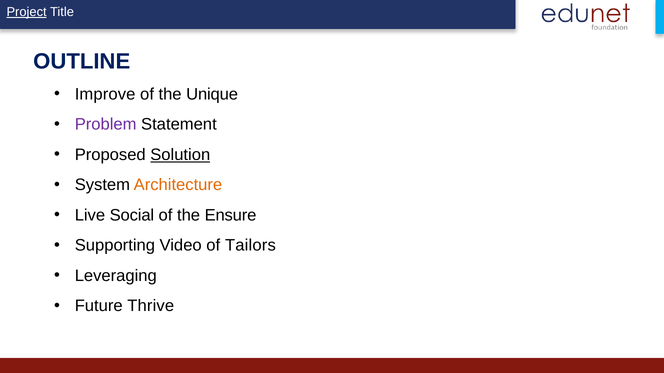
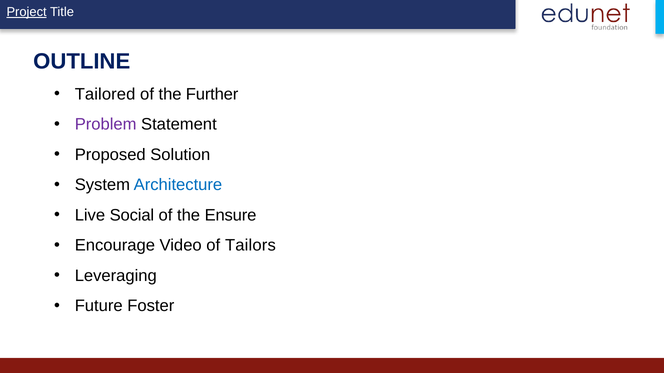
Improve: Improve -> Tailored (105, 94)
Unique: Unique -> Further (212, 94)
Solution underline: present -> none (180, 155)
Architecture colour: orange -> blue (178, 185)
Supporting: Supporting -> Encourage (115, 246)
Thrive: Thrive -> Foster (151, 306)
